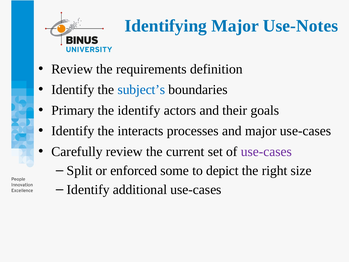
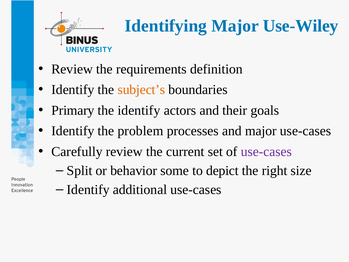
Use-Notes: Use-Notes -> Use-Wiley (301, 26)
subject’s colour: blue -> orange (141, 90)
interacts: interacts -> problem (140, 131)
enforced: enforced -> behavior (134, 170)
